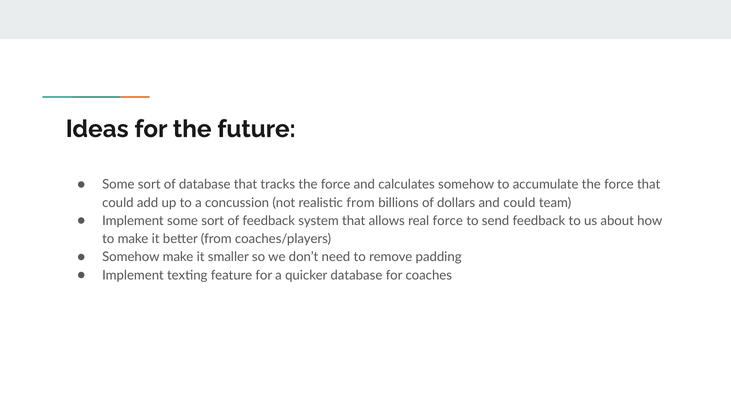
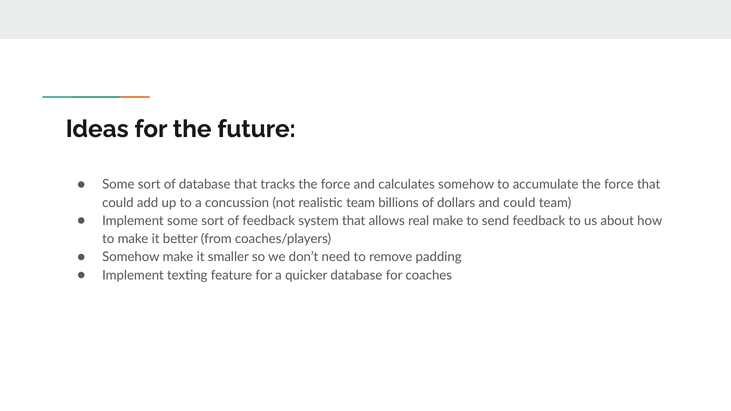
realistic from: from -> team (361, 203)
real force: force -> make (448, 221)
